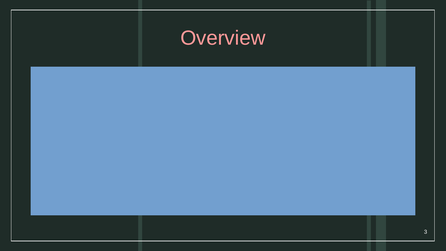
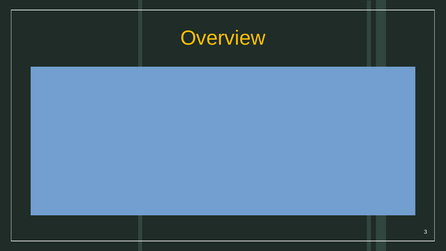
Overview colour: pink -> yellow (223, 38)
